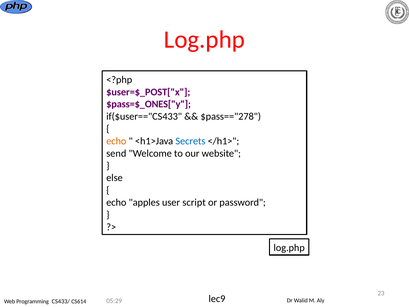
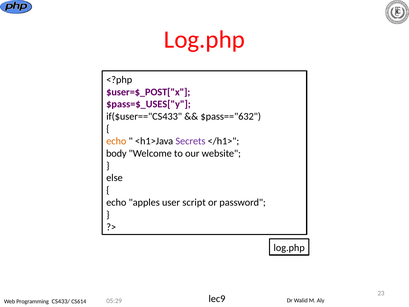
$pass=$_ONES["y: $pass=$_ONES["y -> $pass=$_USES["y (148, 104)
$pass=="278: $pass=="278 -> $pass=="632 (231, 116)
Secrets colour: blue -> purple (190, 141)
send: send -> body (116, 153)
